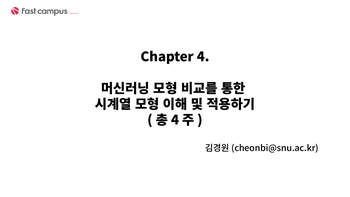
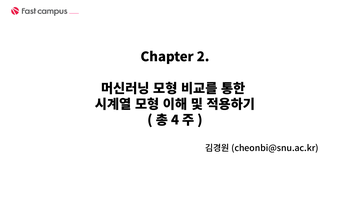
4: 4 -> 2 (203, 57)
